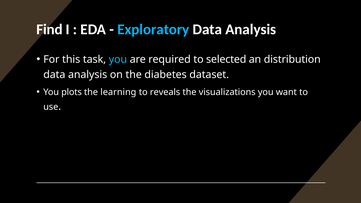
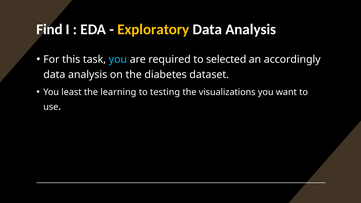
Exploratory colour: light blue -> yellow (153, 29)
distribution: distribution -> accordingly (292, 59)
plots: plots -> least (71, 92)
reveals: reveals -> testing (165, 92)
